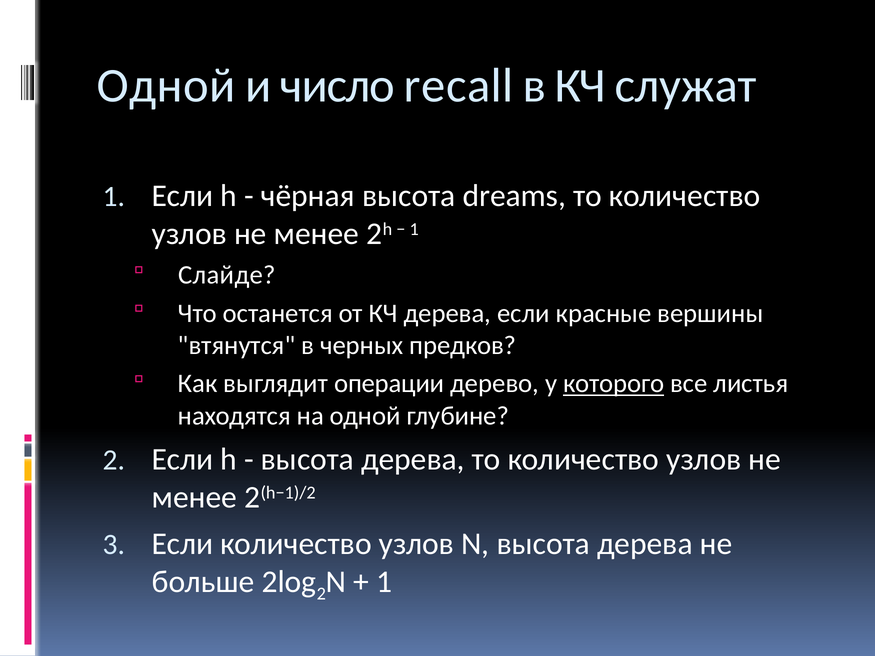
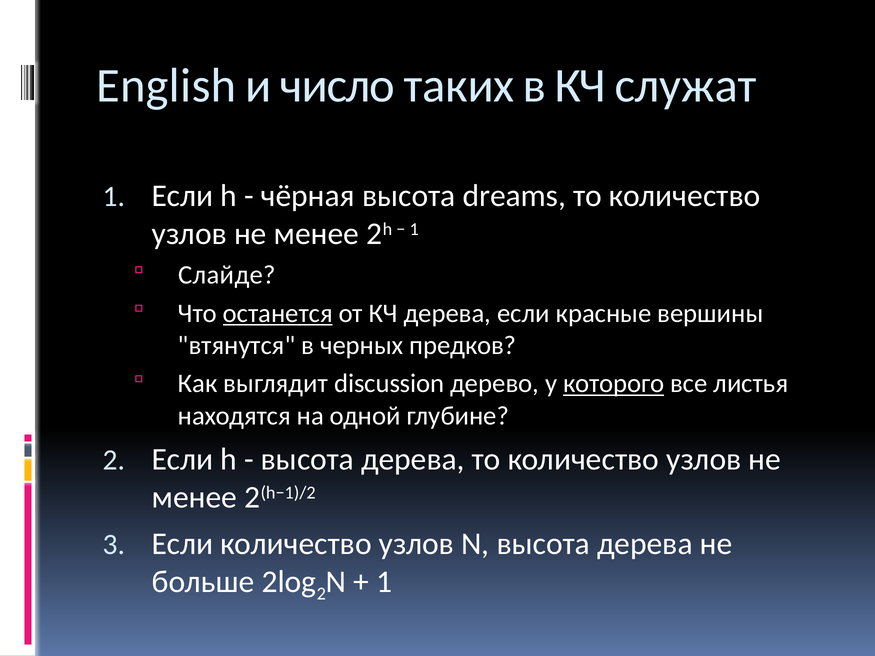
Одной: Одной -> English (166, 86)
recall: recall -> таких (459, 86)
останется underline: none -> present (278, 313)
операции: операции -> discussion (389, 384)
